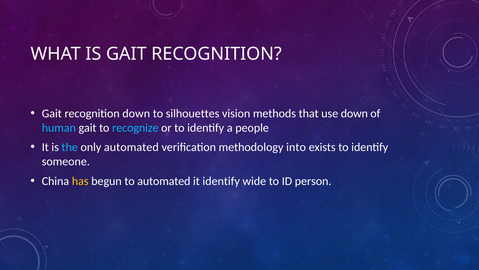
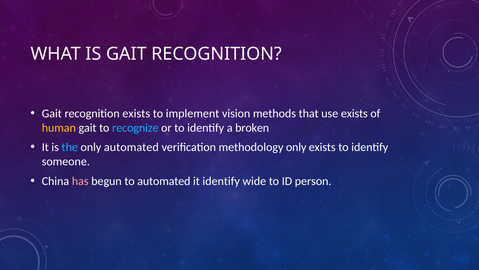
recognition down: down -> exists (136, 113)
silhouettes: silhouettes -> implement (193, 113)
use down: down -> exists (354, 113)
human colour: light blue -> yellow (59, 128)
people: people -> broken (252, 128)
methodology into: into -> only (296, 147)
has colour: yellow -> pink (80, 181)
